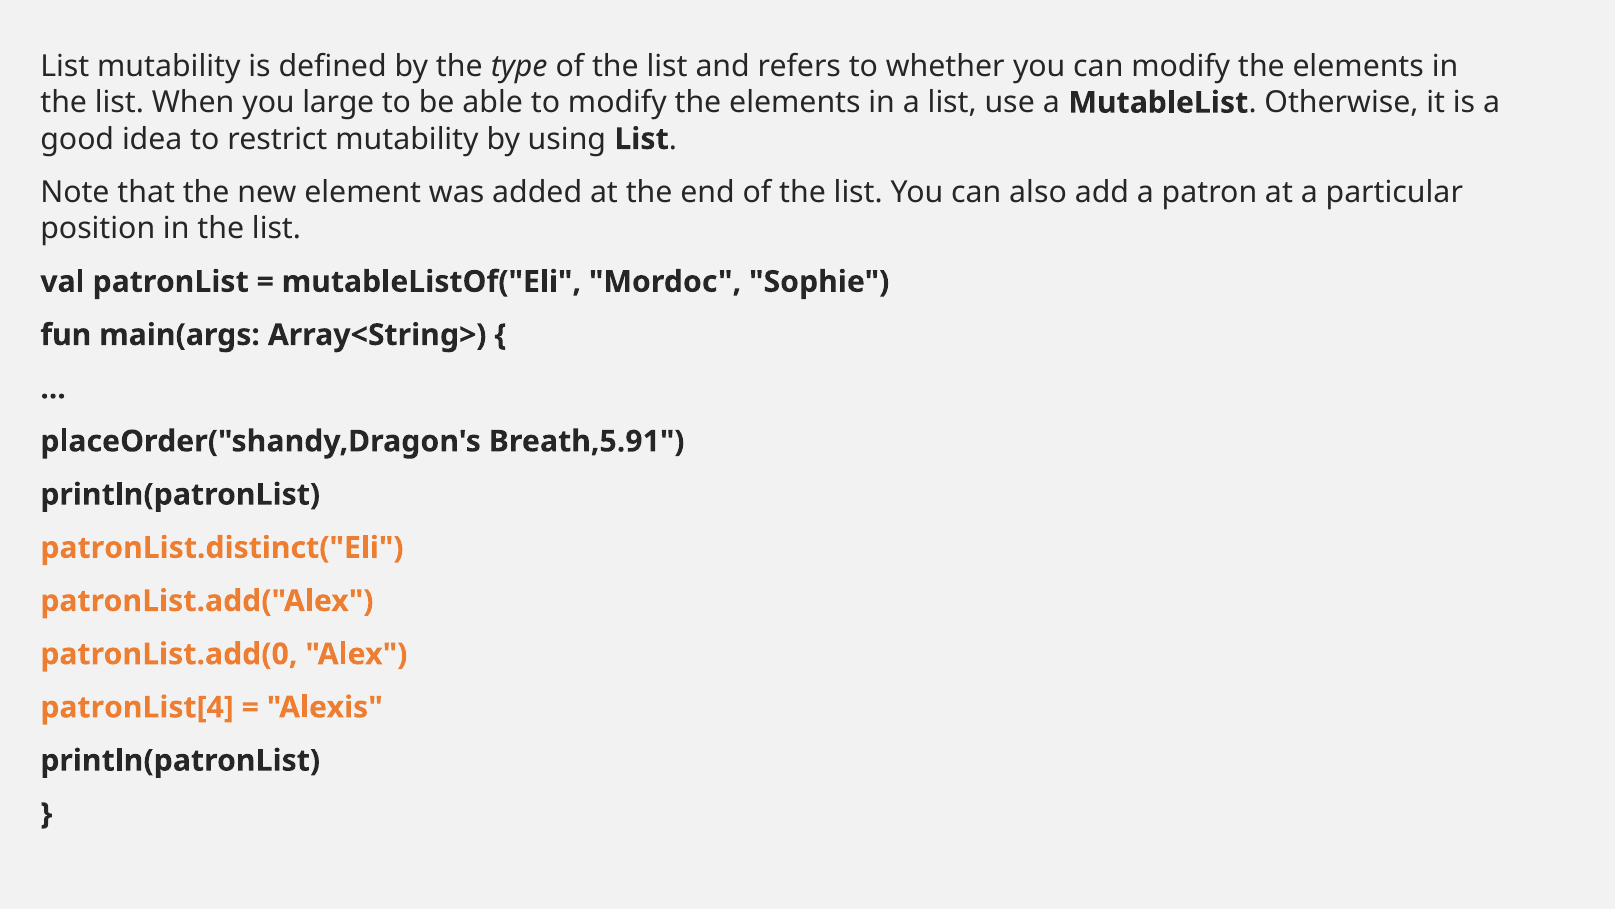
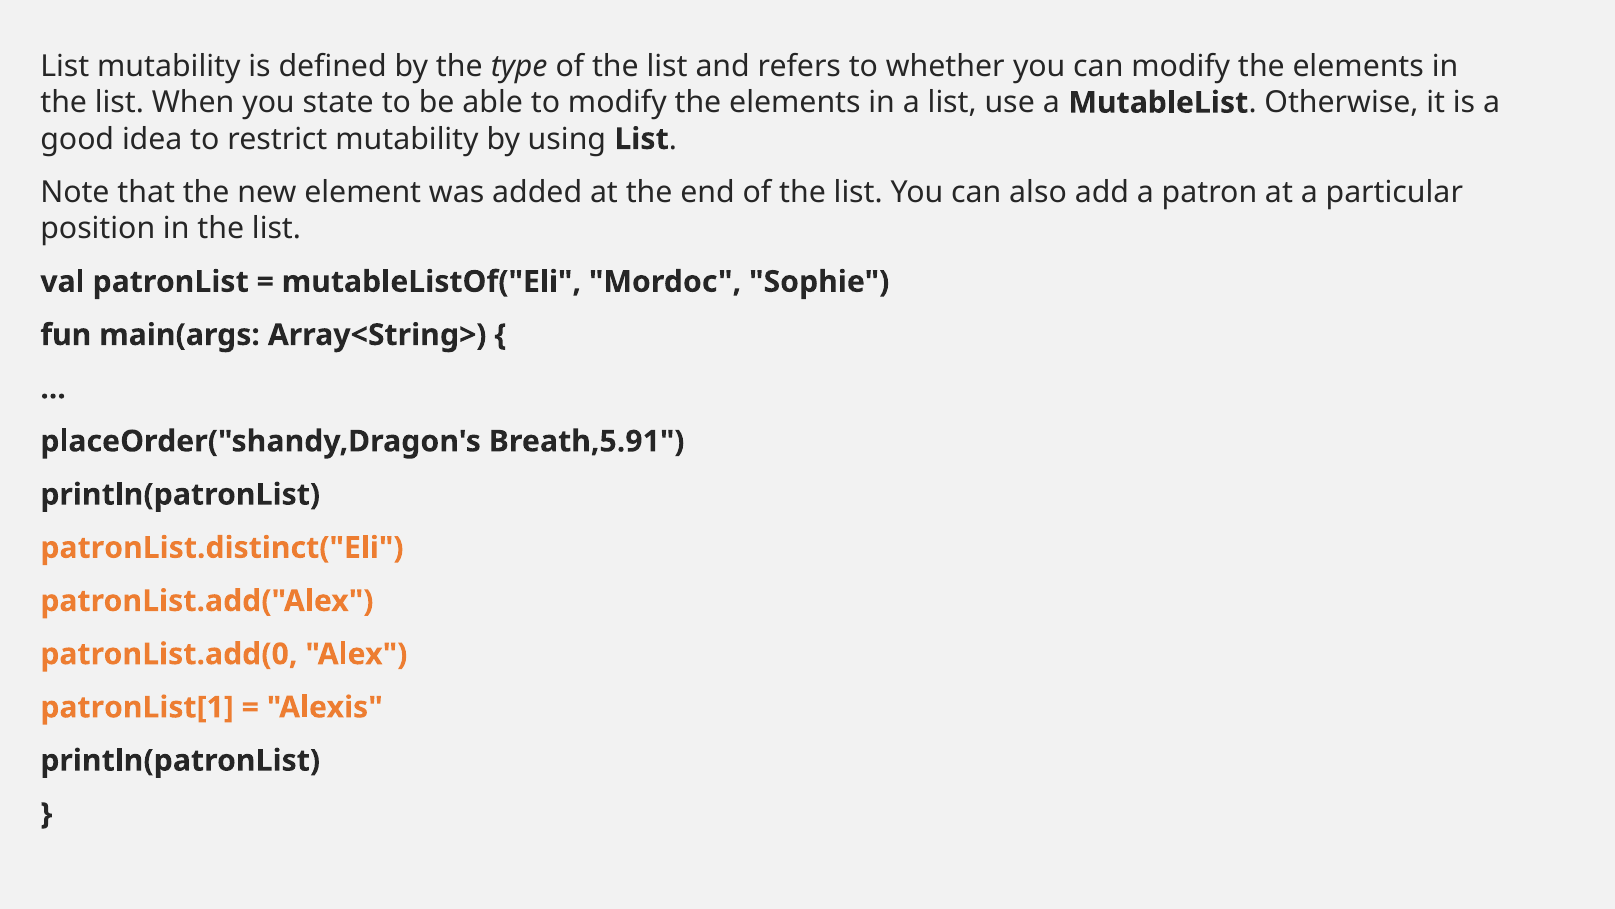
large: large -> state (338, 103)
patronList[4: patronList[4 -> patronList[1 (137, 707)
